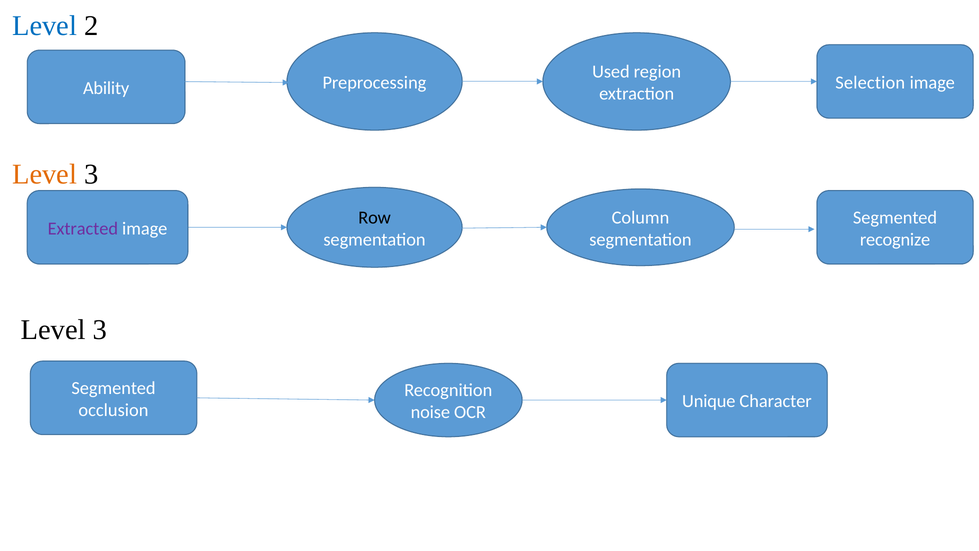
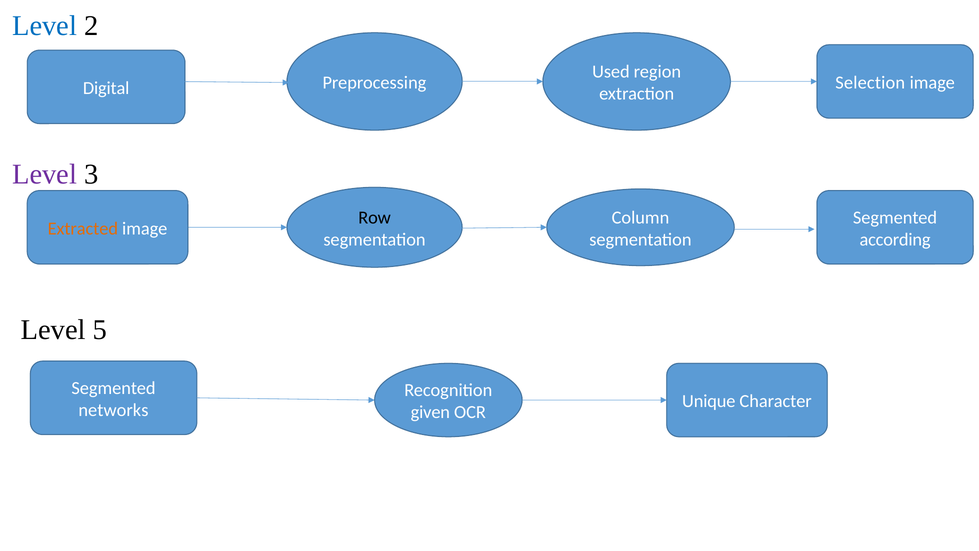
Ability: Ability -> Digital (106, 88)
Level colour: orange -> purple (45, 174)
Extracted colour: purple -> orange (83, 228)
recognize: recognize -> according (895, 239)
3: 3 -> 5 (100, 330)
occlusion: occlusion -> networks (113, 410)
noise: noise -> given (430, 412)
